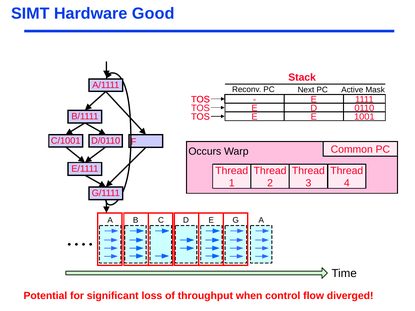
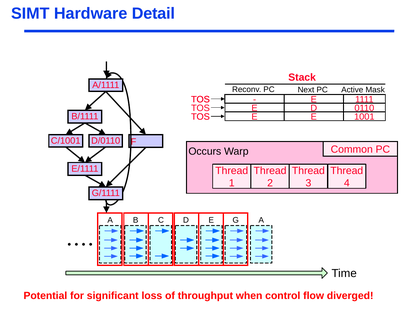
Good: Good -> Detail (153, 13)
